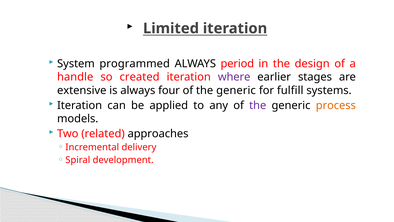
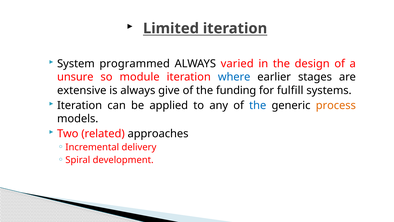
period: period -> varied (237, 64)
handle: handle -> unsure (75, 77)
created: created -> module (140, 77)
where colour: purple -> blue (234, 77)
four: four -> give (169, 90)
generic: generic -> funding (236, 90)
the colour: purple -> blue (258, 105)
